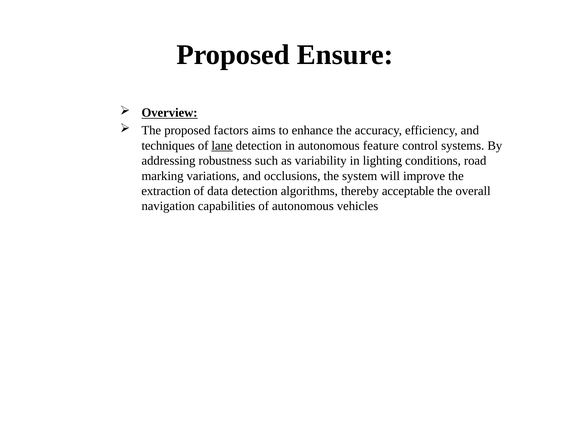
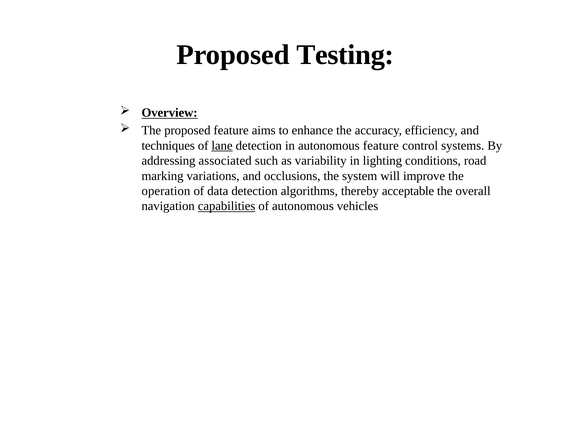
Ensure: Ensure -> Testing (345, 55)
proposed factors: factors -> feature (231, 131)
robustness: robustness -> associated (225, 161)
extraction: extraction -> operation (166, 191)
capabilities underline: none -> present (227, 206)
